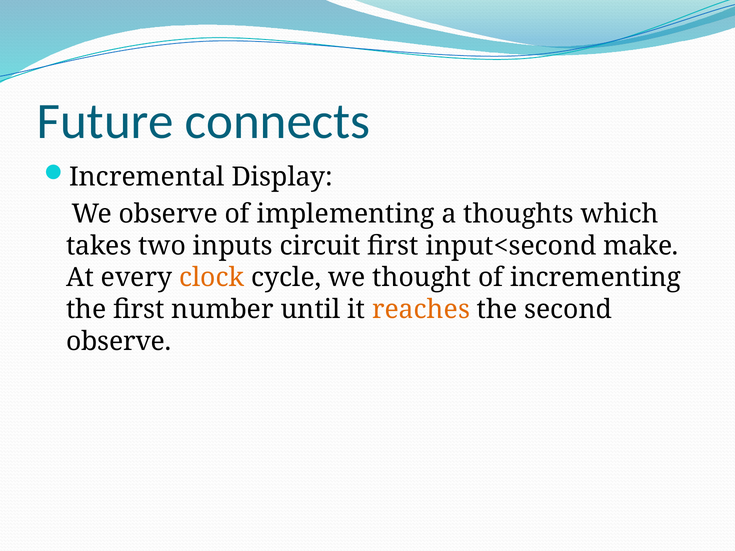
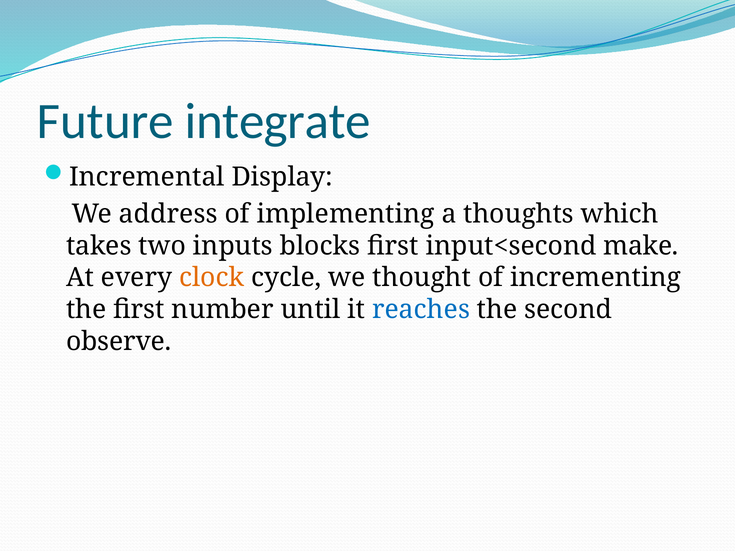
connects: connects -> integrate (278, 121)
We observe: observe -> address (168, 214)
circuit: circuit -> blocks (320, 246)
reaches colour: orange -> blue (421, 310)
